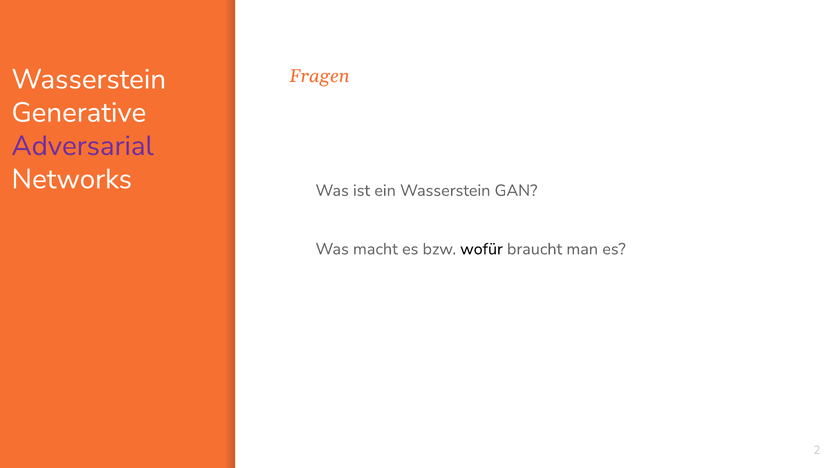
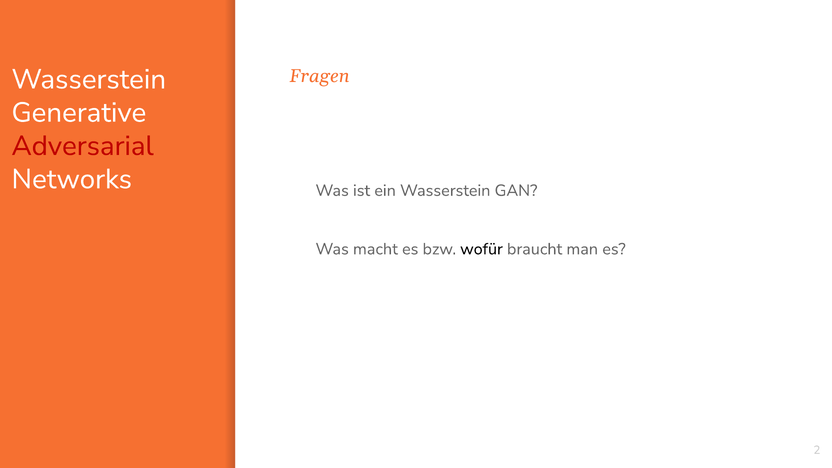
Adversarial colour: purple -> red (83, 146)
